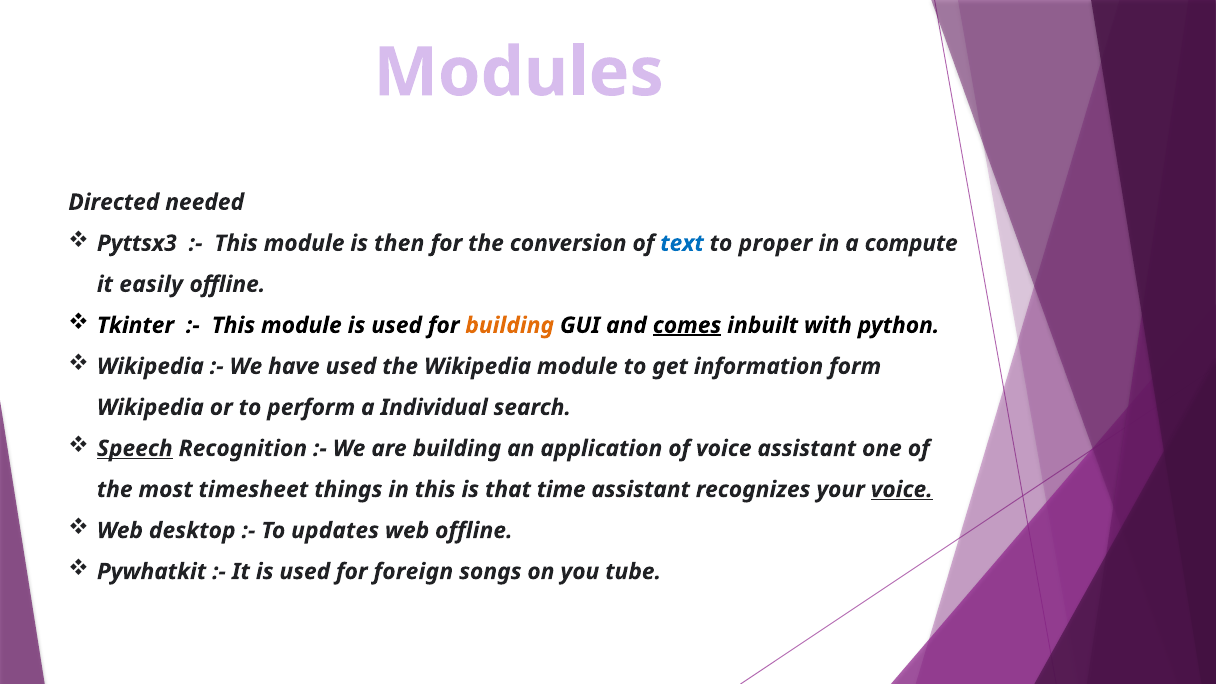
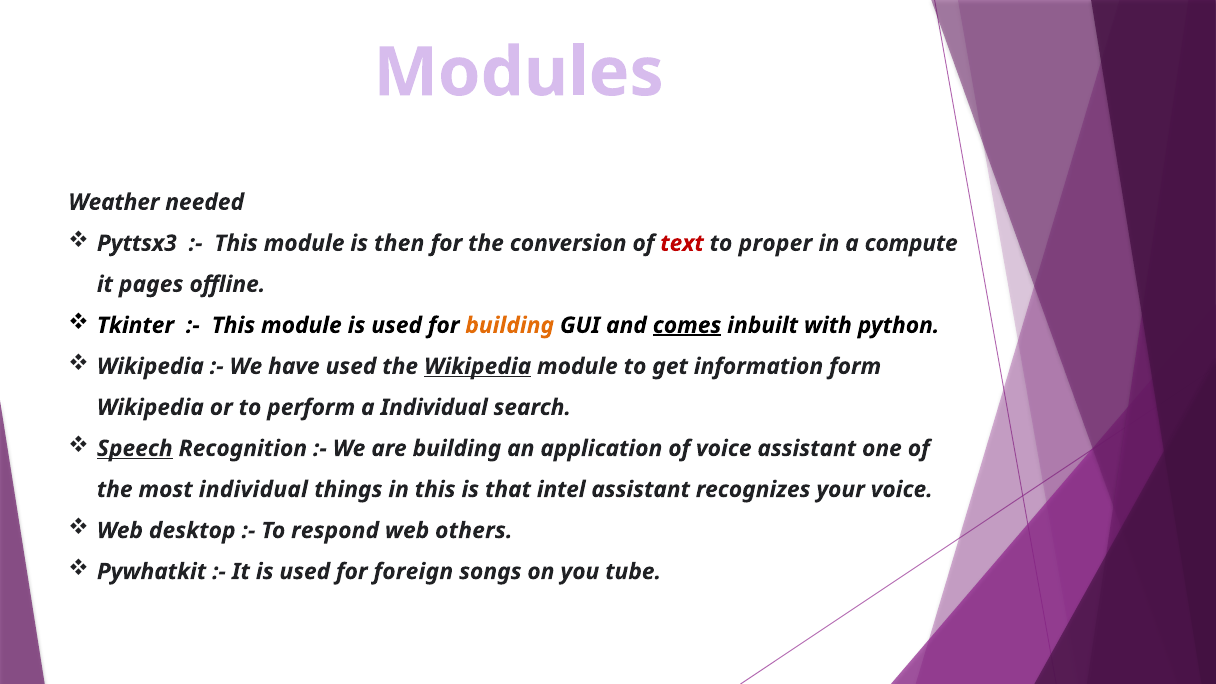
Directed: Directed -> Weather (114, 202)
text colour: blue -> red (682, 243)
easily: easily -> pages (151, 284)
Wikipedia underline: none -> present (478, 366)
most timesheet: timesheet -> individual (253, 490)
time: time -> intel (561, 490)
voice underline: present -> none (902, 490)
updates: updates -> respond (335, 531)
web offline: offline -> others (474, 531)
